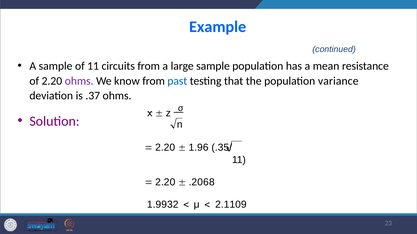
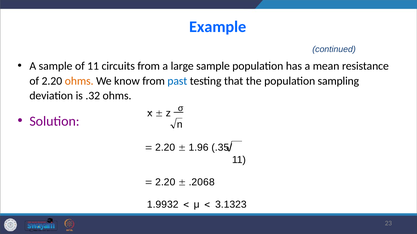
ohms colour: purple -> orange (79, 81)
variance: variance -> sampling (338, 81)
.37: .37 -> .32 (93, 96)
2.1109: 2.1109 -> 3.1323 (231, 205)
